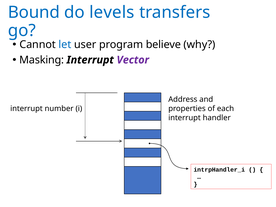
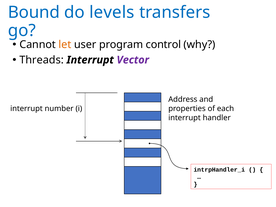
let colour: blue -> orange (65, 44)
believe: believe -> control (163, 44)
Masking: Masking -> Threads (42, 60)
